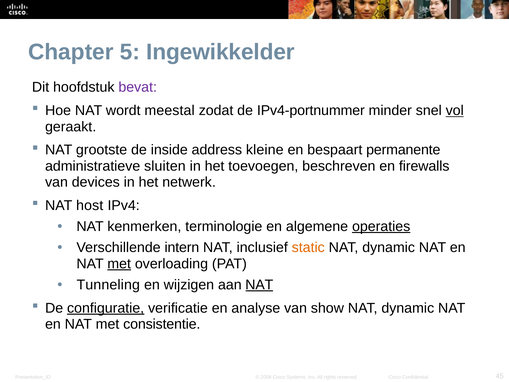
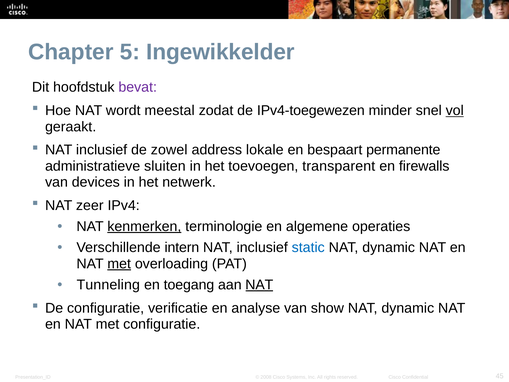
IPv4-portnummer: IPv4-portnummer -> IPv4-toegewezen (311, 110)
grootste: grootste -> inclusief (102, 150)
inside: inside -> zowel (169, 150)
kleine: kleine -> lokale (265, 150)
beschreven: beschreven -> transparent (339, 166)
host: host -> zeer (90, 205)
kenmerken underline: none -> present (144, 226)
operaties underline: present -> none (381, 226)
static colour: orange -> blue (308, 247)
wijzigen: wijzigen -> toegang (189, 285)
configuratie underline: present -> none (106, 308)
met consistentie: consistentie -> configuratie (162, 324)
